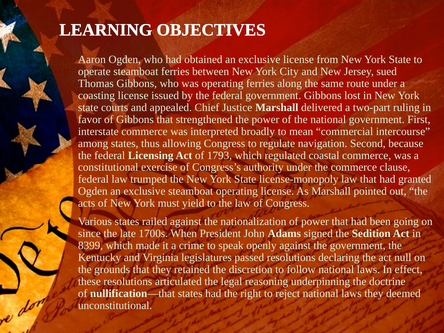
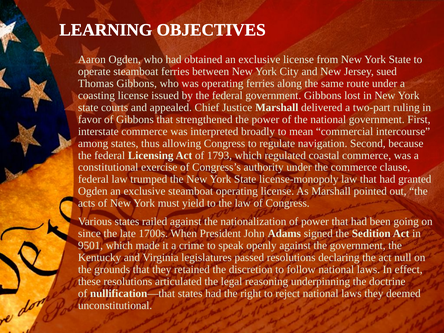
8399: 8399 -> 9501 (91, 245)
